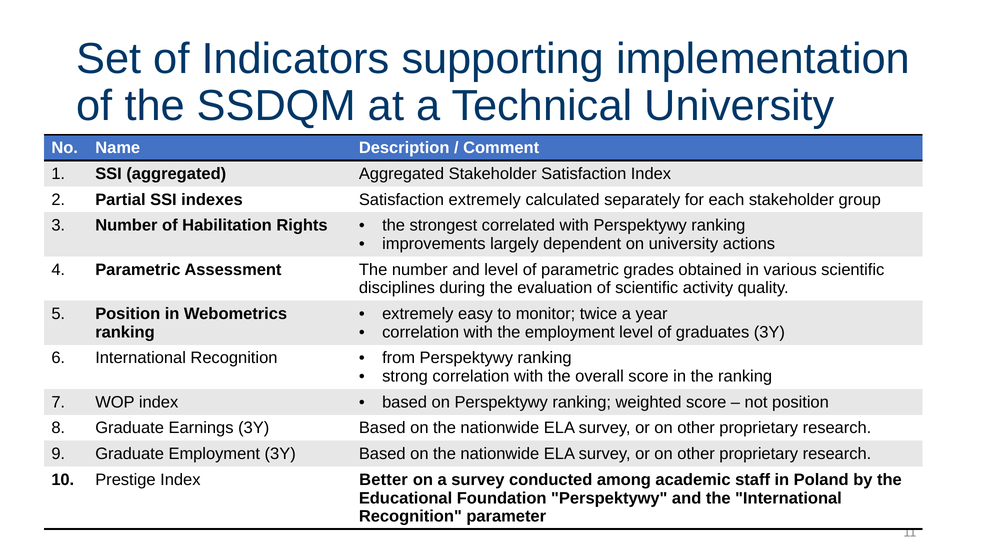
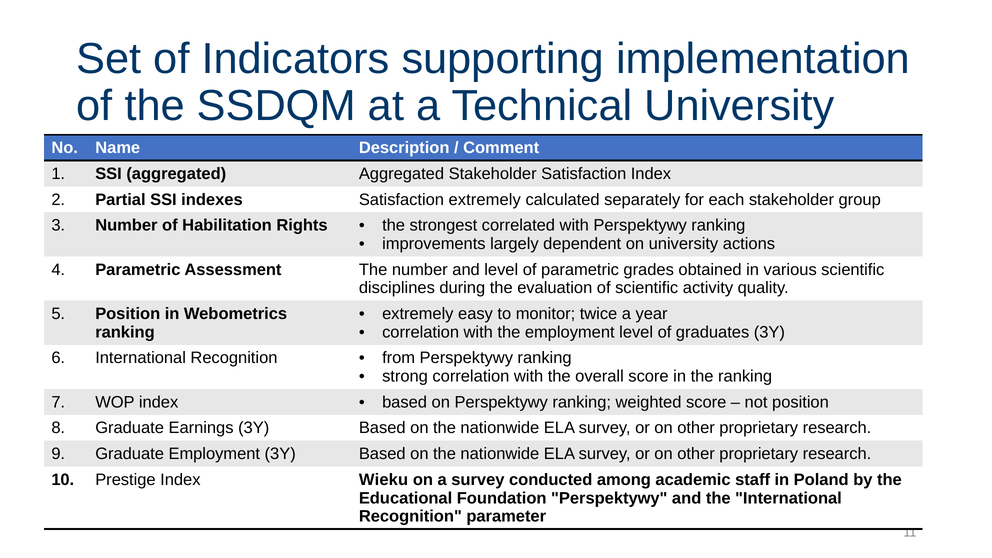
Better: Better -> Wieku (384, 480)
